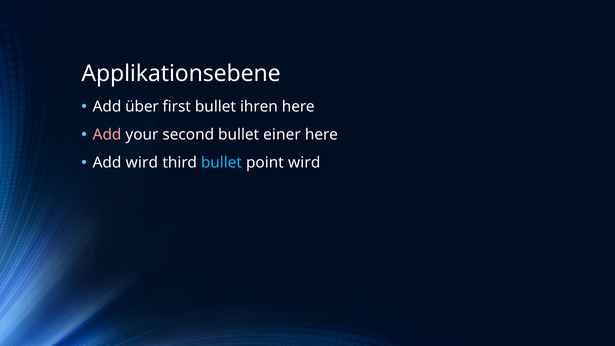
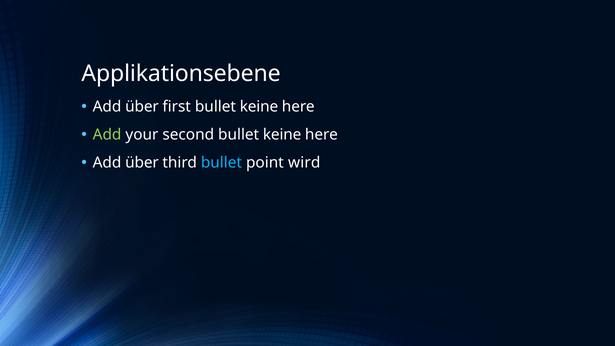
first bullet ihren: ihren -> keine (259, 107)
Add colour: pink -> light green (107, 135)
second bullet einer: einer -> keine (282, 135)
wird: wird -> über (142, 163)
